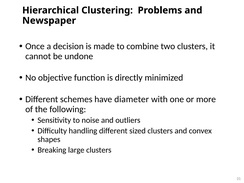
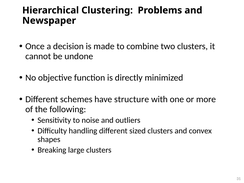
diameter: diameter -> structure (132, 99)
